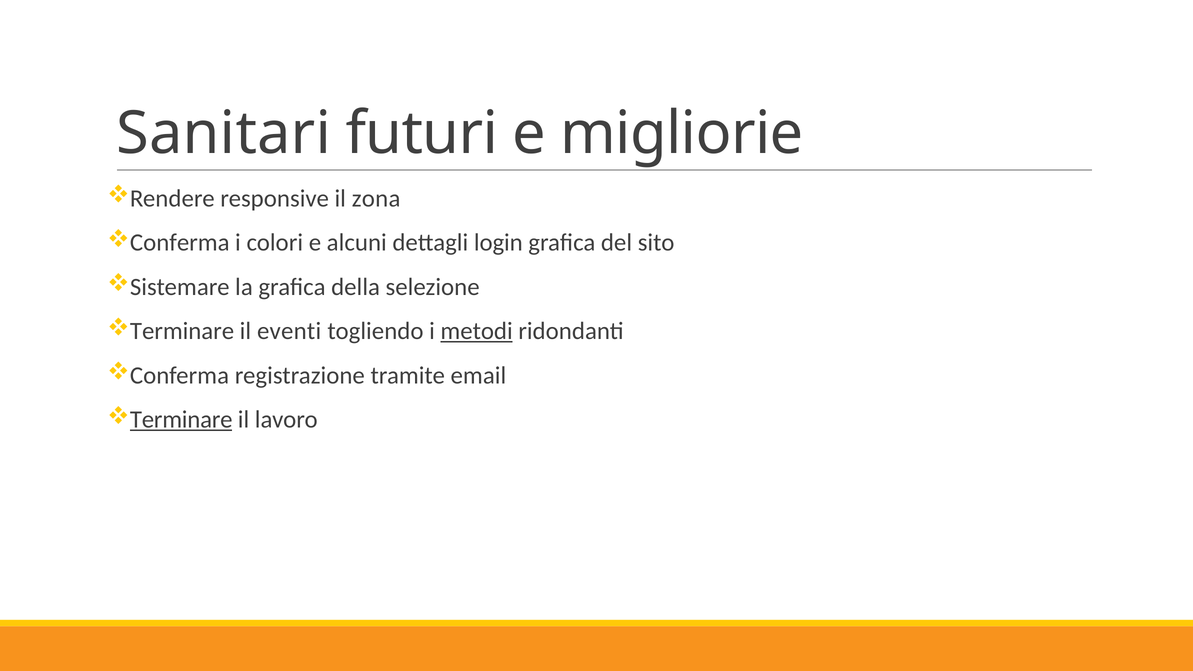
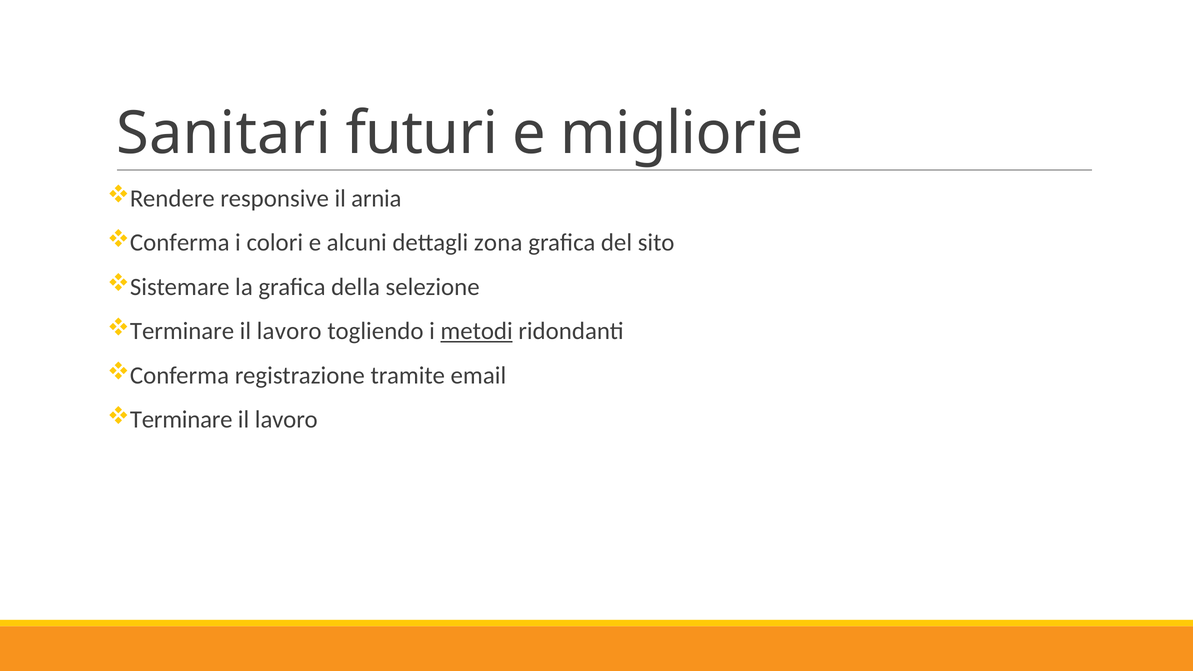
zona: zona -> arnia (376, 198)
login: login -> zona (498, 243)
eventi: eventi -> lavoro (289, 331)
Terminare underline: present -> none (181, 420)
